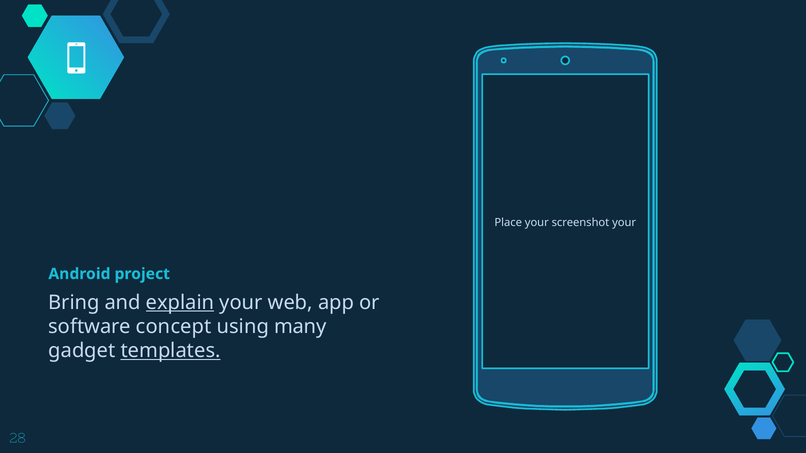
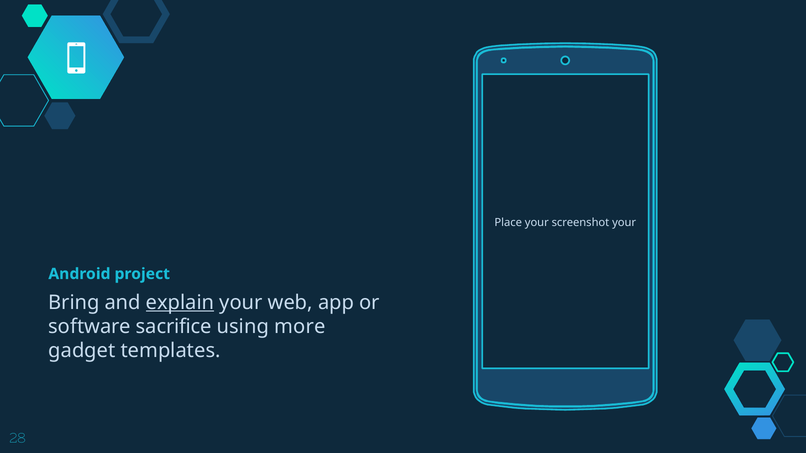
concept: concept -> sacrifice (174, 327)
many: many -> more (300, 327)
templates underline: present -> none (171, 351)
